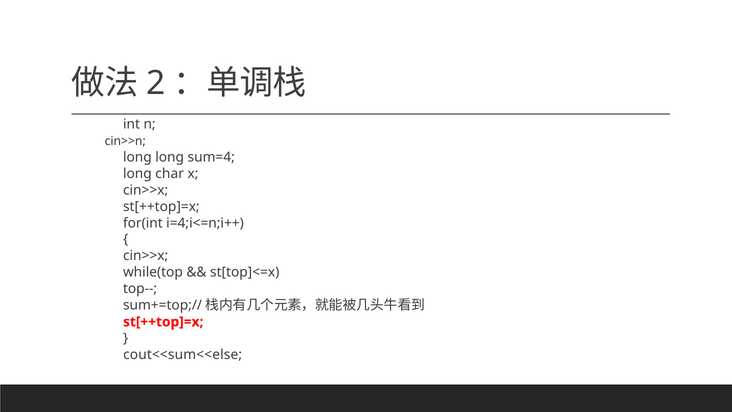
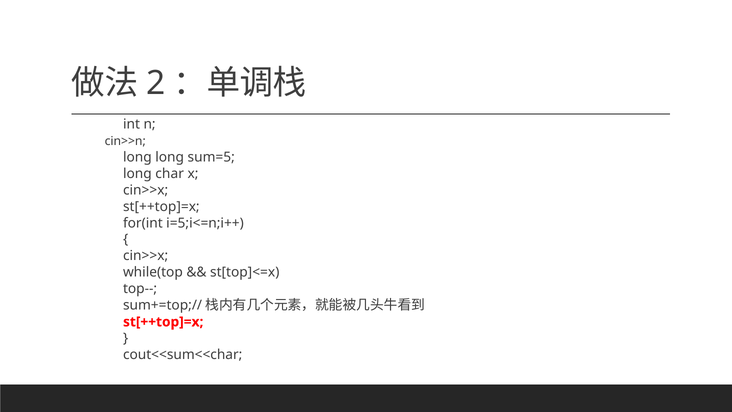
sum=4: sum=4 -> sum=5 (211, 157)
i=4;i<=n;i++: i=4;i<=n;i++ -> i=5;i<=n;i++ (205, 223)
cout<<sum<<else: cout<<sum<<else -> cout<<sum<<char (183, 355)
